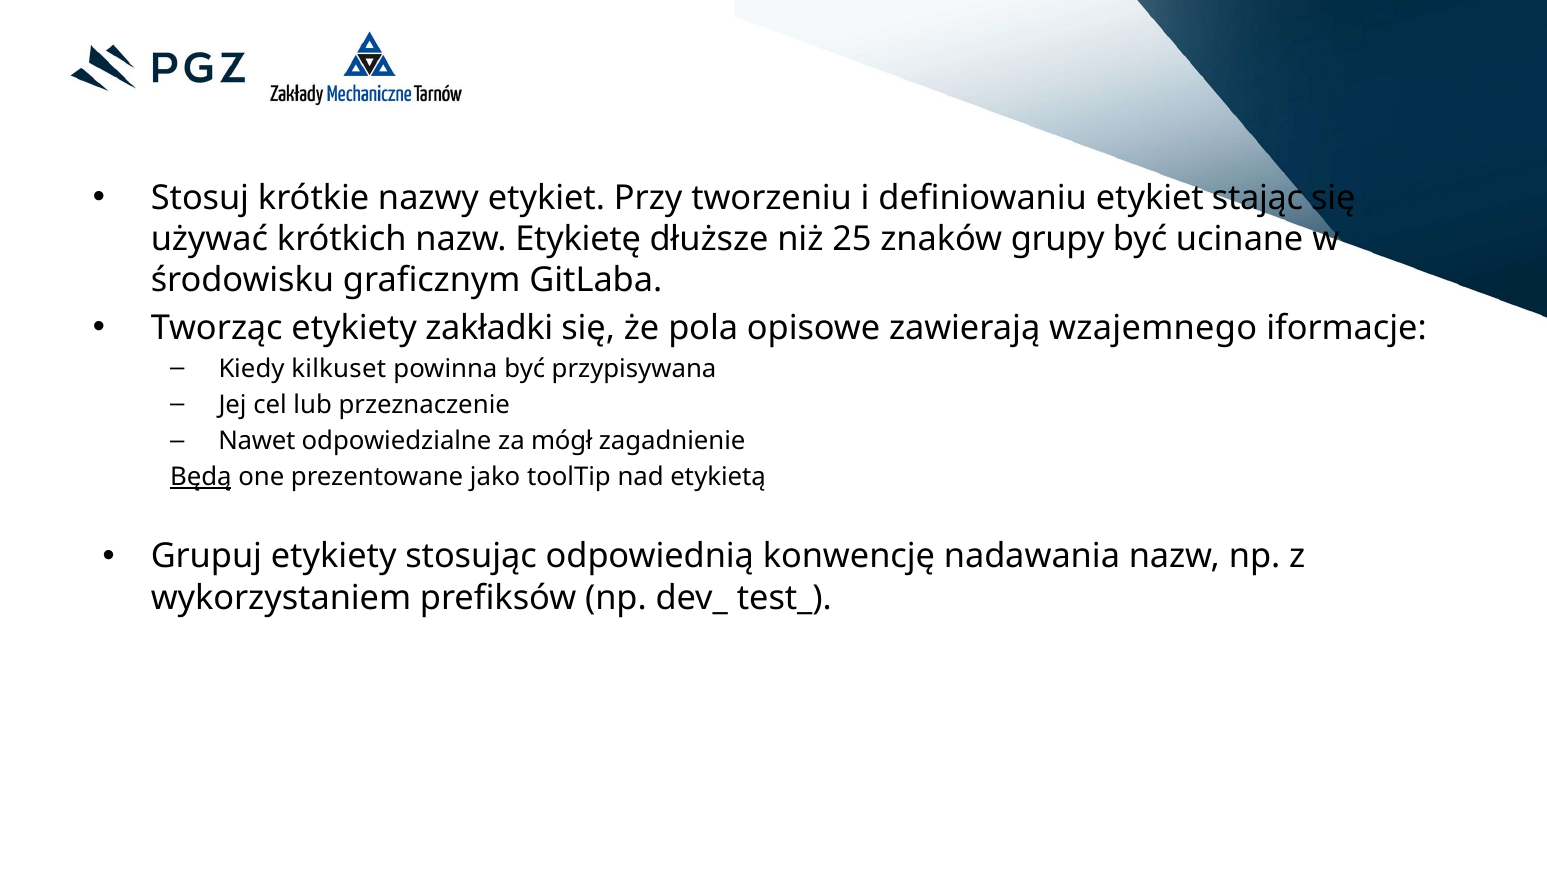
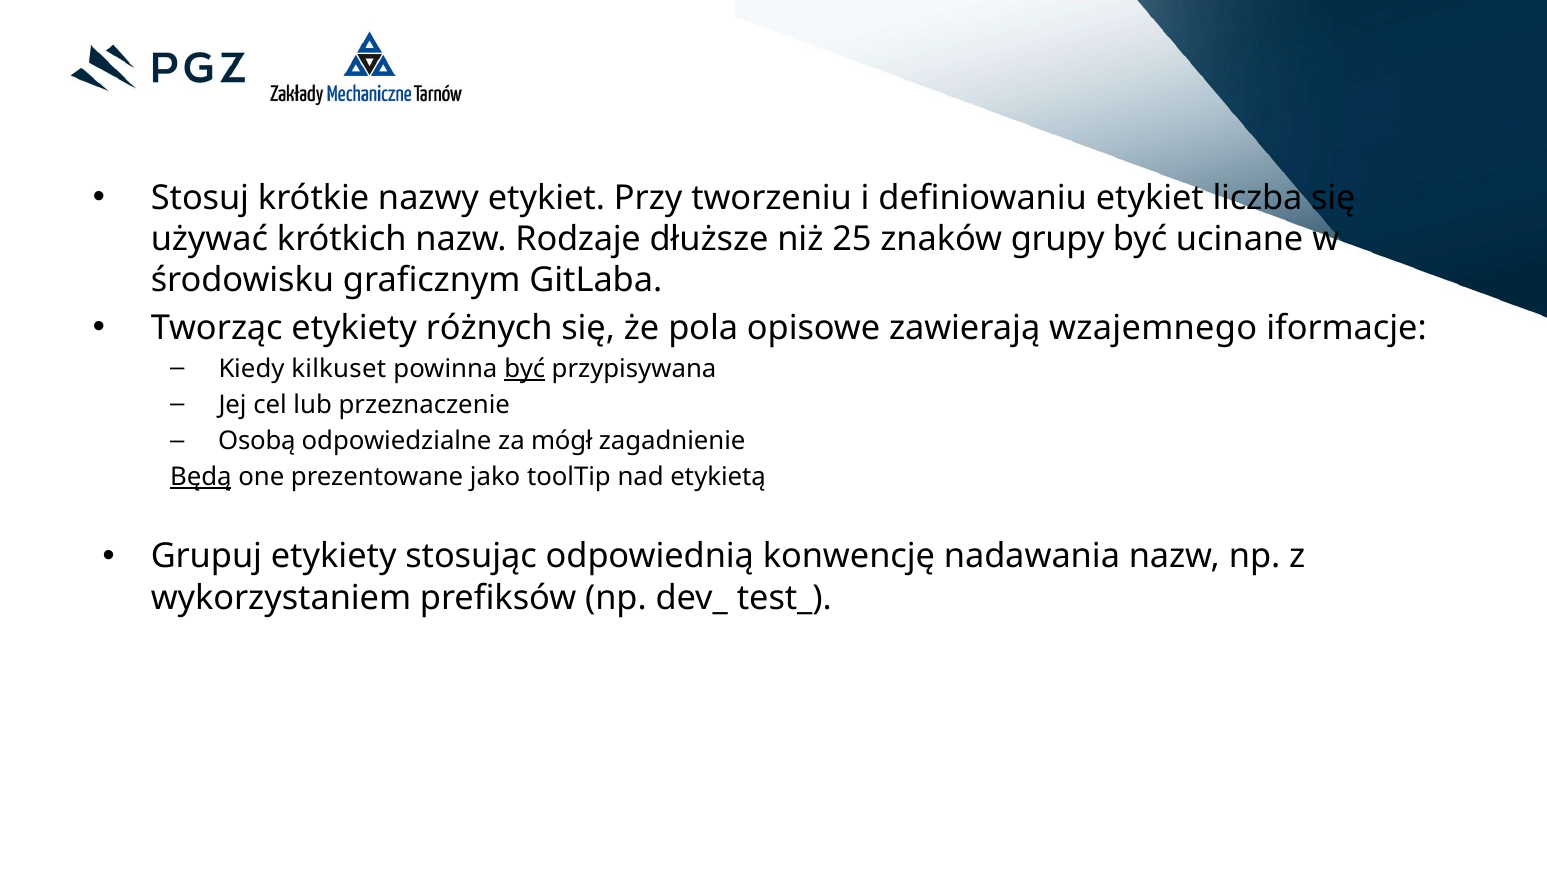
stając: stając -> liczba (1257, 198)
Etykietę: Etykietę -> Rodzaje (578, 239)
zakładki: zakładki -> różnych (489, 328)
być underline: none -> present (525, 369)
Nawet: Nawet -> Osobą (257, 441)
